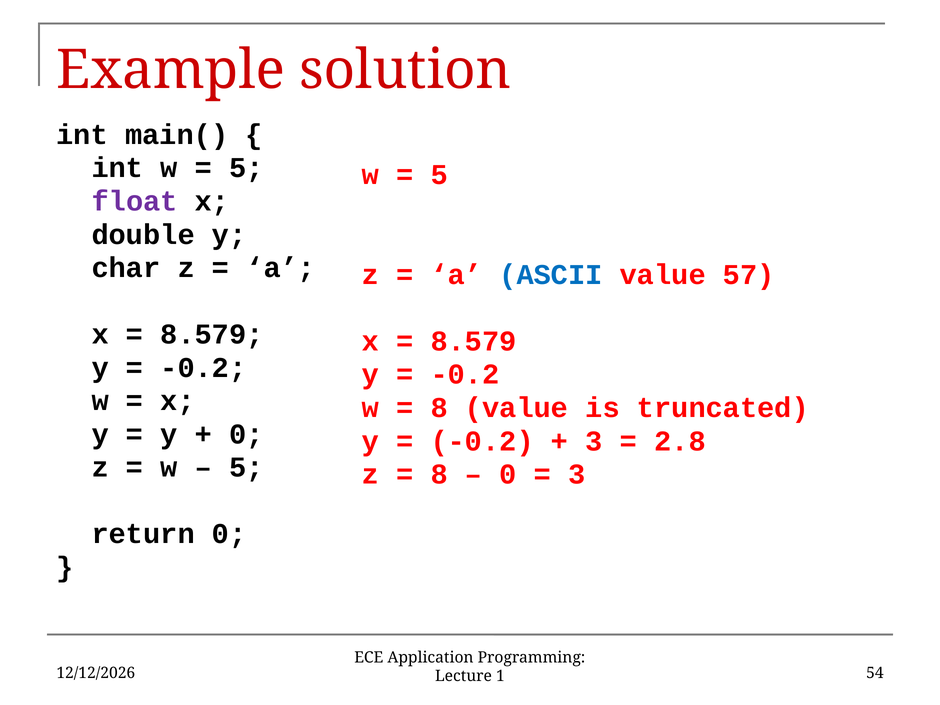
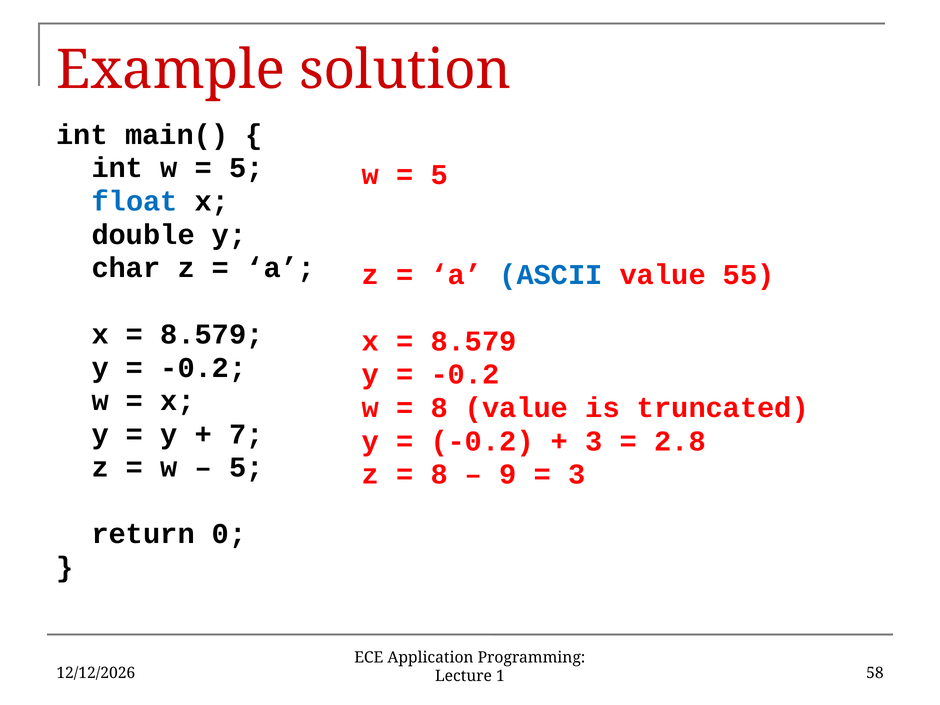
float colour: purple -> blue (135, 201)
57: 57 -> 55 (749, 275)
0: 0 -> 7 (246, 434)
0: 0 -> 9 (508, 474)
54: 54 -> 58 (875, 673)
